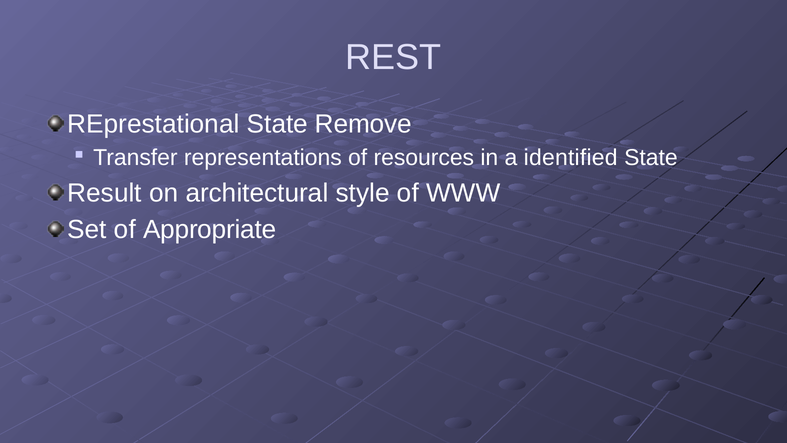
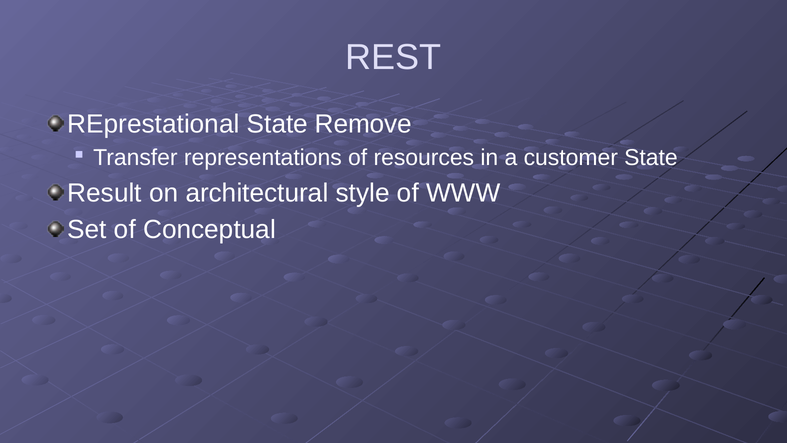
identified: identified -> customer (571, 158)
Appropriate: Appropriate -> Conceptual (209, 229)
